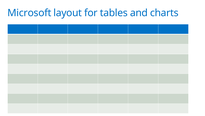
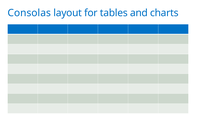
Microsoft: Microsoft -> Consolas (29, 13)
